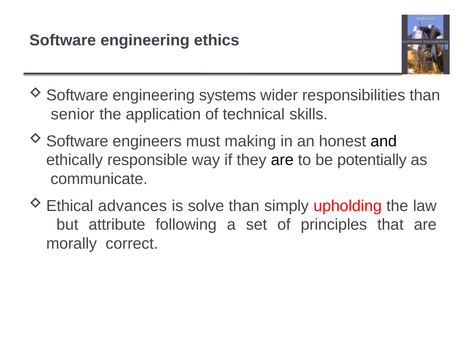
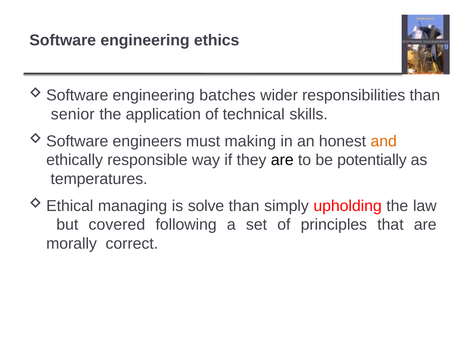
systems: systems -> batches (227, 96)
and colour: black -> orange (384, 141)
communicate: communicate -> temperatures (99, 179)
advances: advances -> managing (133, 206)
attribute: attribute -> covered (117, 225)
